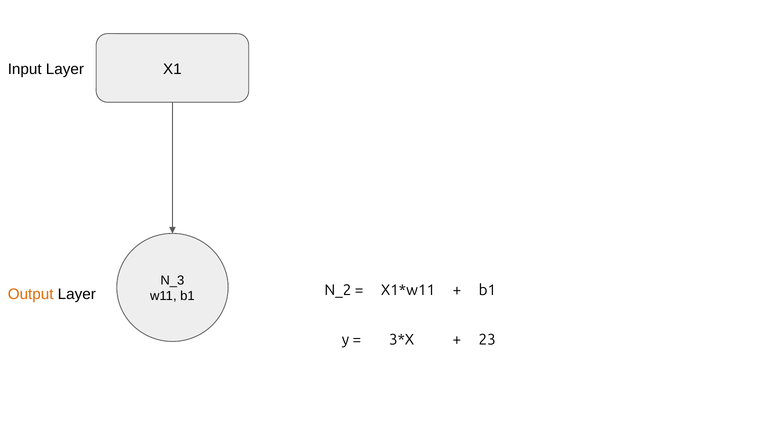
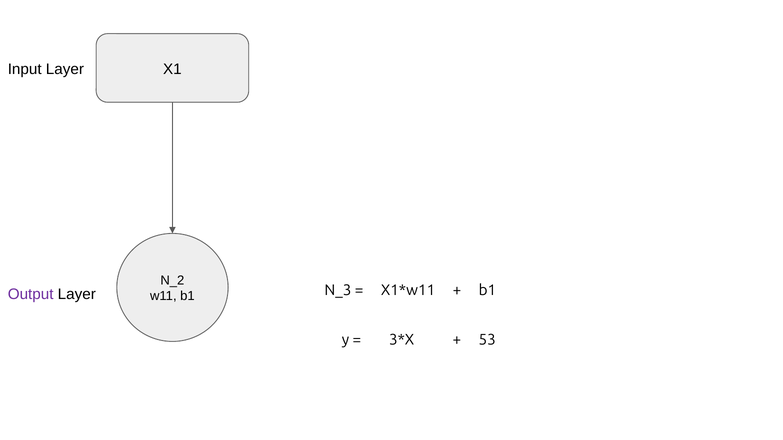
N_3: N_3 -> N_2 (172, 281)
Output colour: orange -> purple (31, 295)
N_2: N_2 -> N_3 (338, 290)
23: 23 -> 53 (487, 340)
